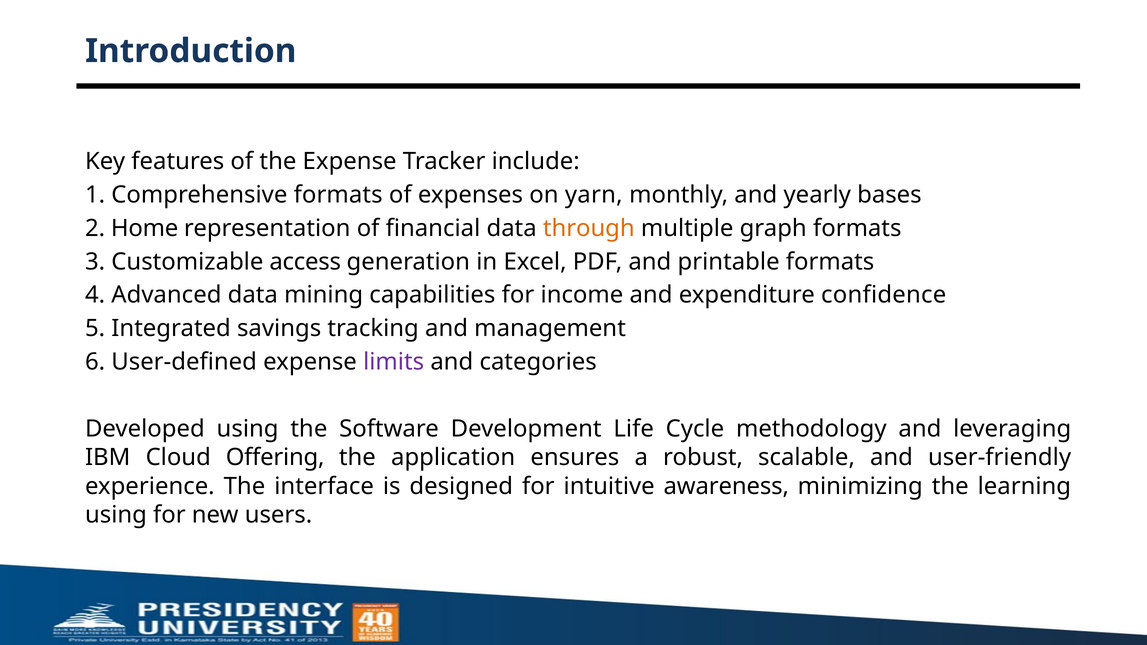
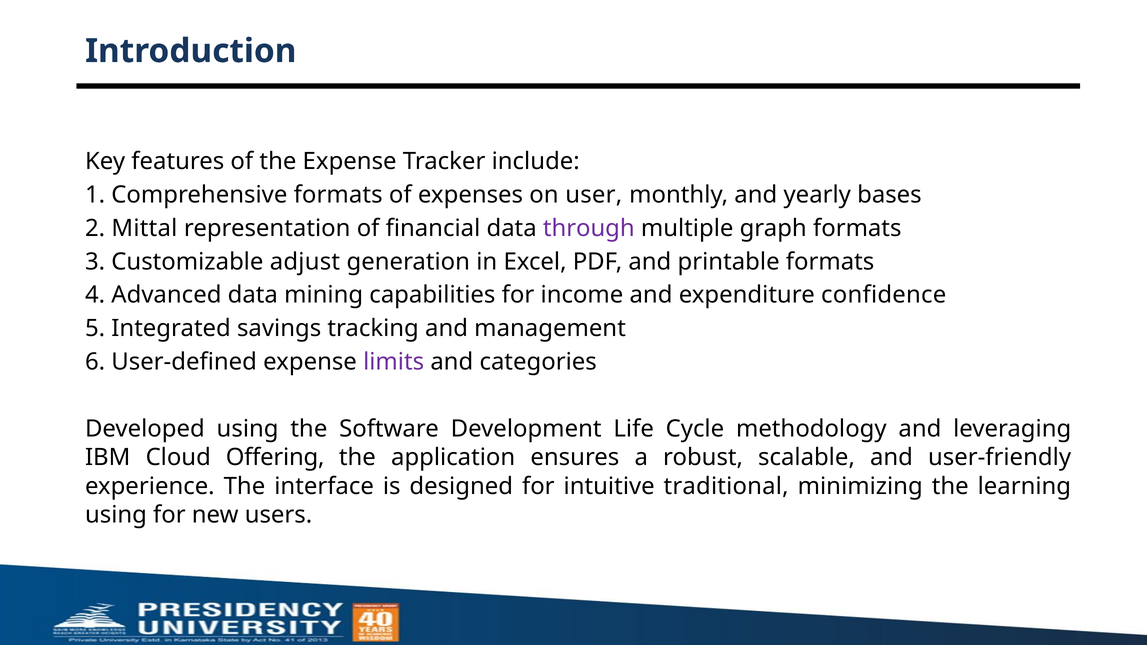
yarn: yarn -> user (594, 195)
Home: Home -> Mittal (144, 228)
through colour: orange -> purple (589, 228)
access: access -> adjust (305, 262)
awareness: awareness -> traditional (726, 486)
